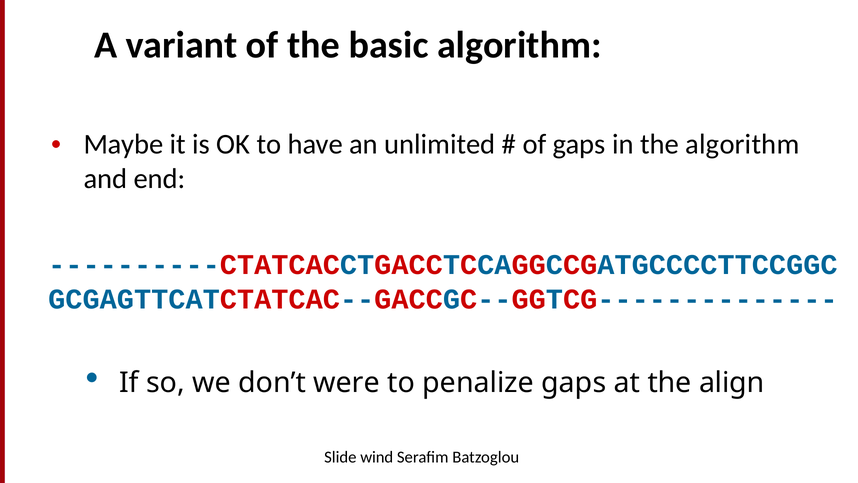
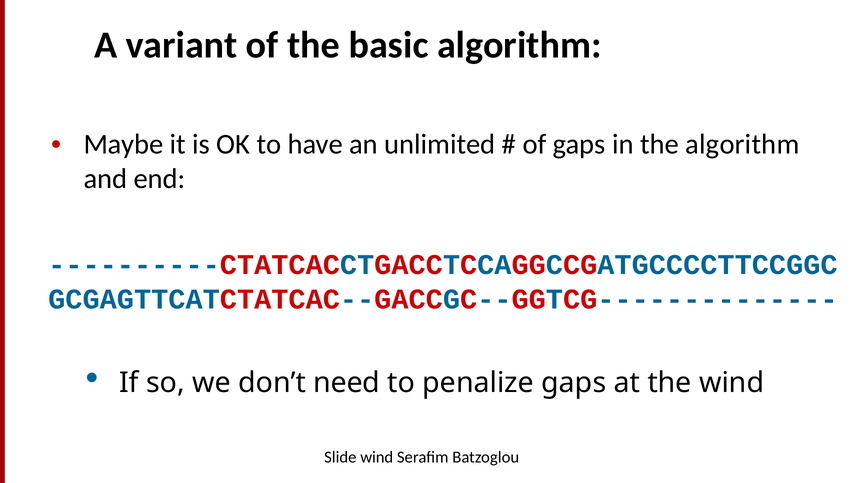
were: were -> need (347, 383)
the align: align -> wind (732, 383)
